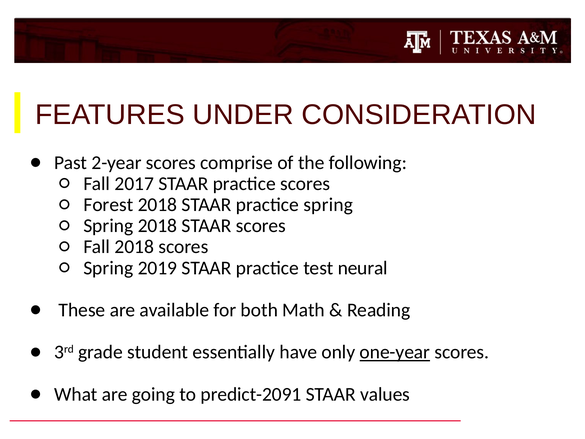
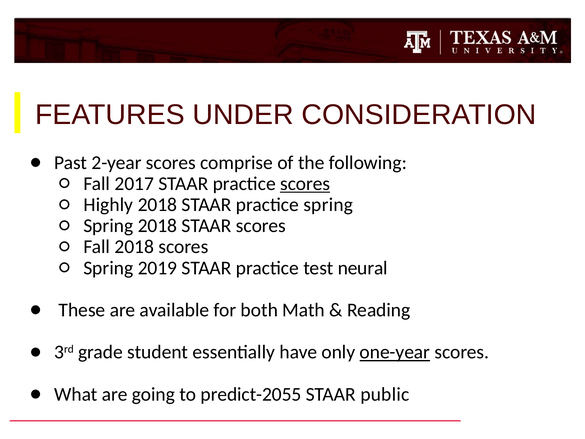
scores underline: none -> present (305, 184)
Forest: Forest -> Highly (108, 205)
predict-2091: predict-2091 -> predict-2055 (251, 394)
values: values -> public (385, 394)
